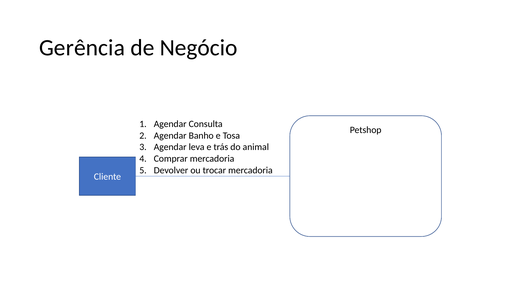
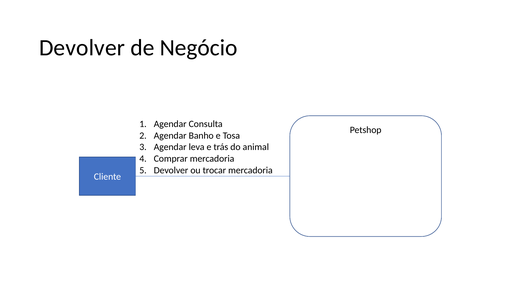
Gerência: Gerência -> Devolver (82, 48)
